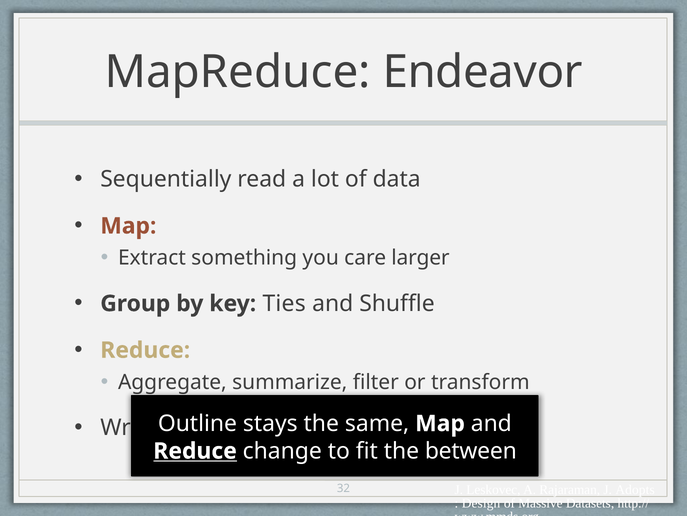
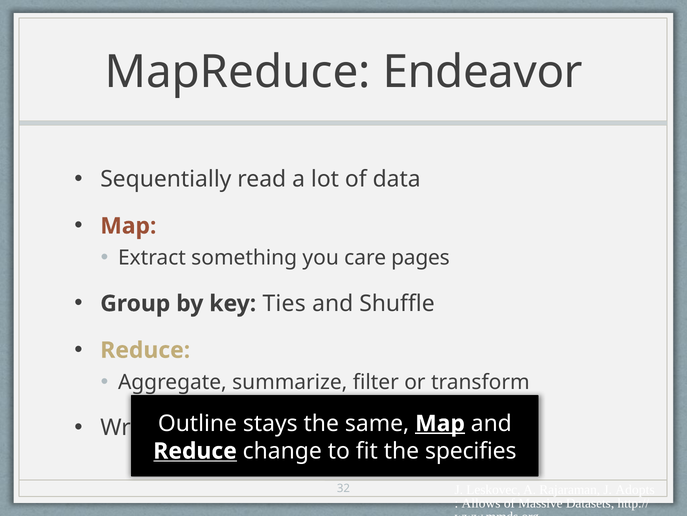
larger: larger -> pages (420, 258)
Map underline: none -> present (440, 423)
between: between -> specifies (471, 450)
Design: Design -> Allows (481, 503)
